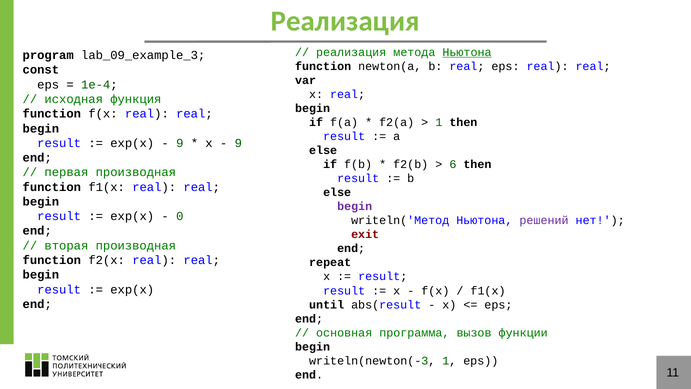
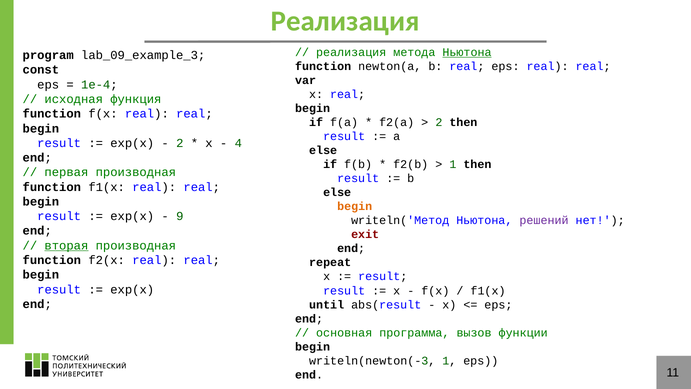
1: 1 -> 2 (439, 122)
9: 9 -> 2 (180, 143)
9: 9 -> 4 (238, 143)
6: 6 -> 1 (453, 164)
begin colour: purple -> orange (355, 206)
0: 0 -> 9 (180, 216)
вторая underline: none -> present (66, 245)
